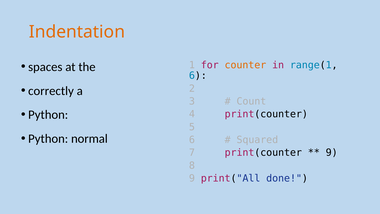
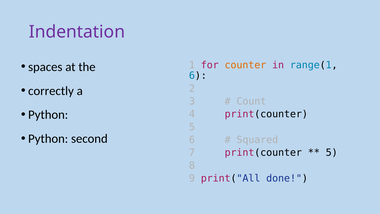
Indentation colour: orange -> purple (77, 32)
normal: normal -> second (89, 139)
9: 9 -> 5 (332, 153)
